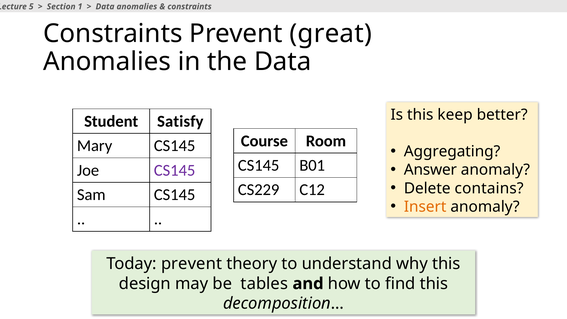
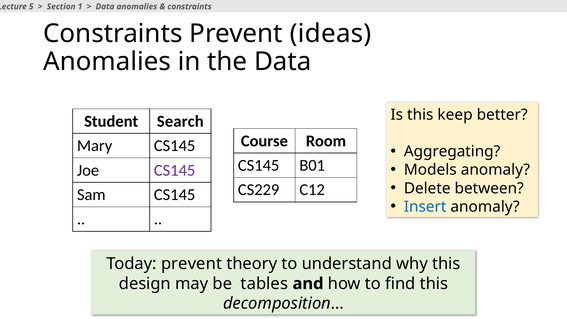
great: great -> ideas (331, 34)
Satisfy: Satisfy -> Search (180, 121)
Answer: Answer -> Models (430, 170)
contains: contains -> between (489, 188)
Insert colour: orange -> blue (425, 207)
